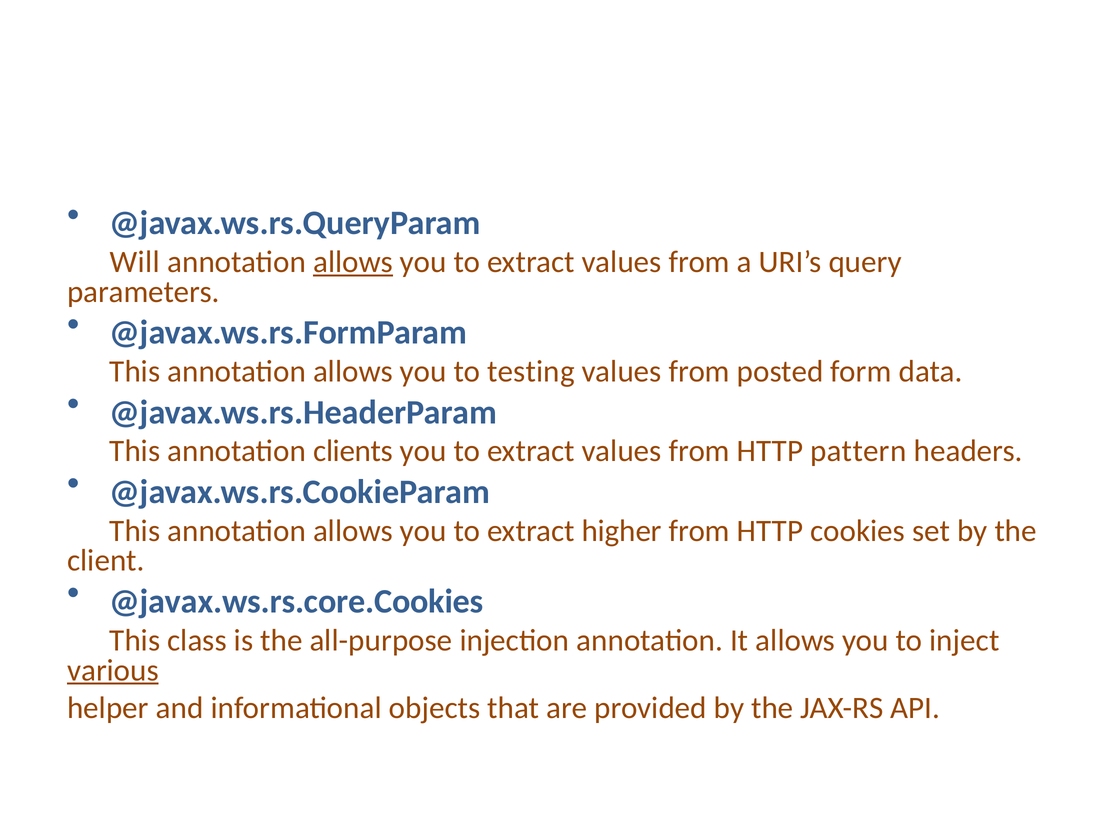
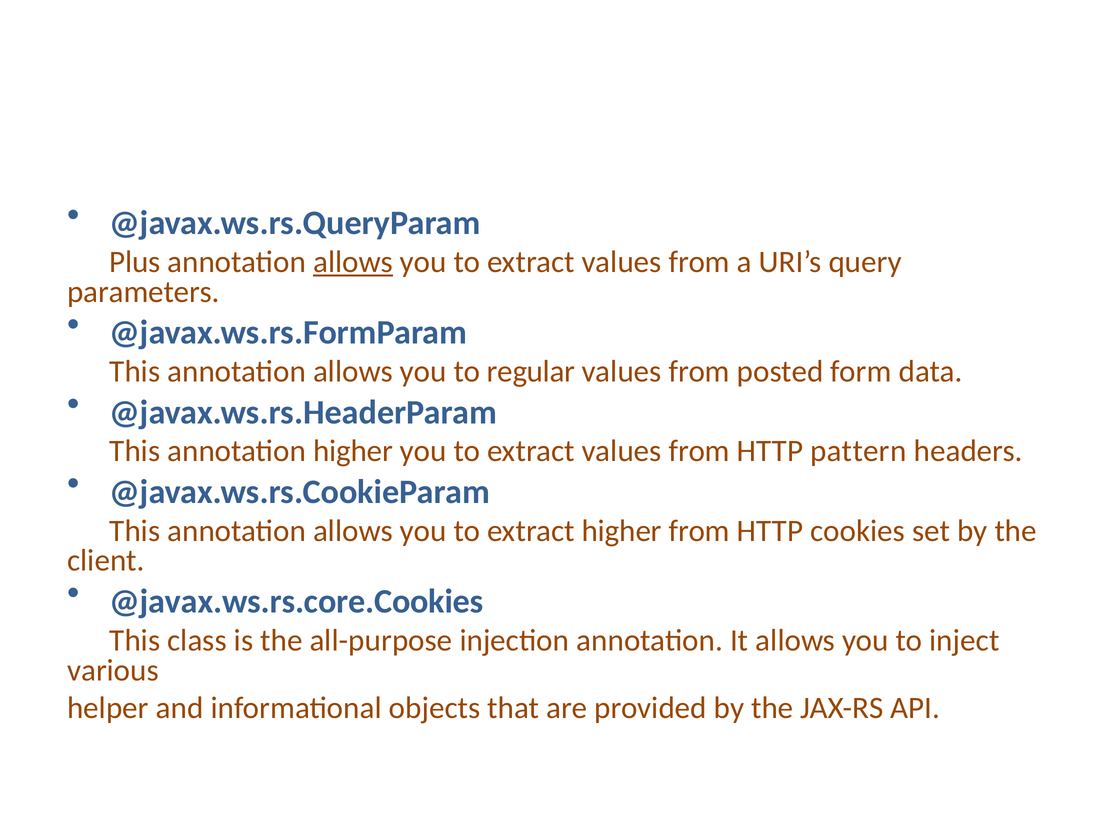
Will: Will -> Plus (135, 262)
testing: testing -> regular (531, 372)
annotation clients: clients -> higher (353, 451)
various underline: present -> none (113, 670)
